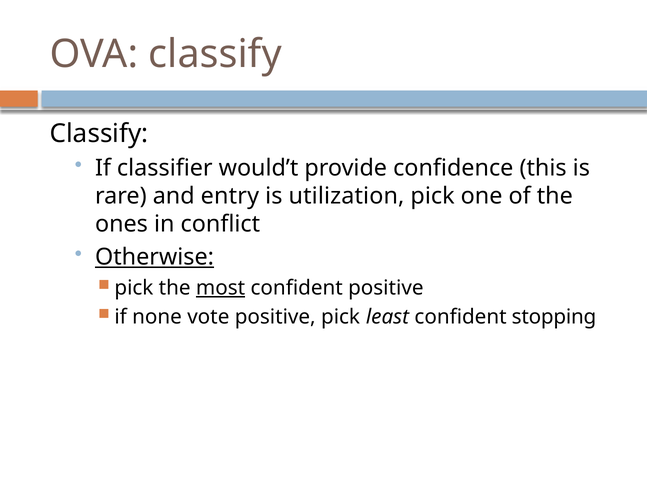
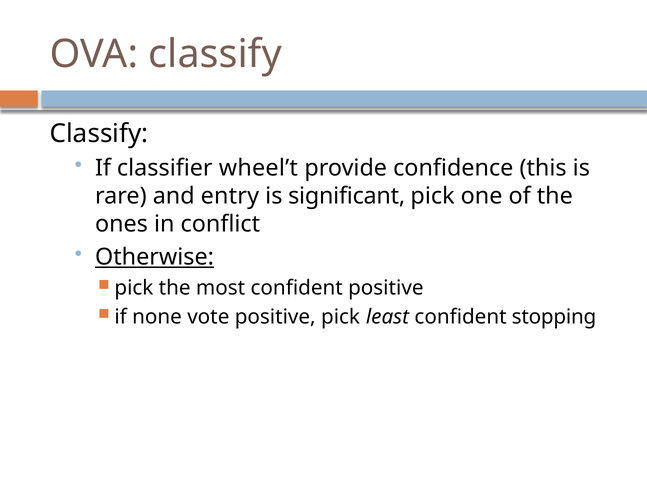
would’t: would’t -> wheel’t (258, 168)
utilization: utilization -> significant (347, 196)
most underline: present -> none (221, 288)
